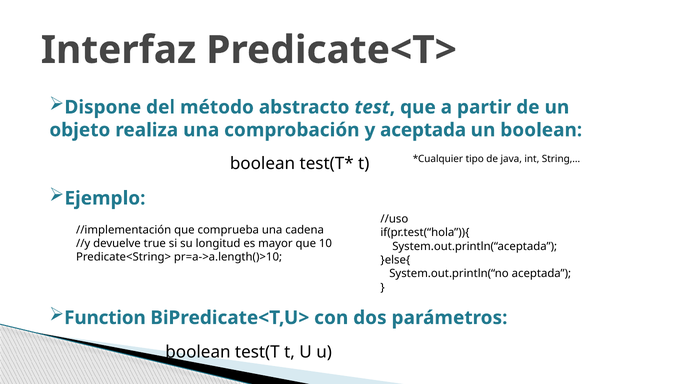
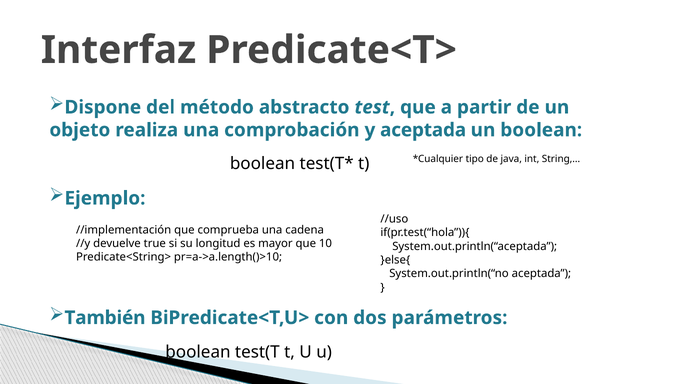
Function: Function -> También (105, 318)
